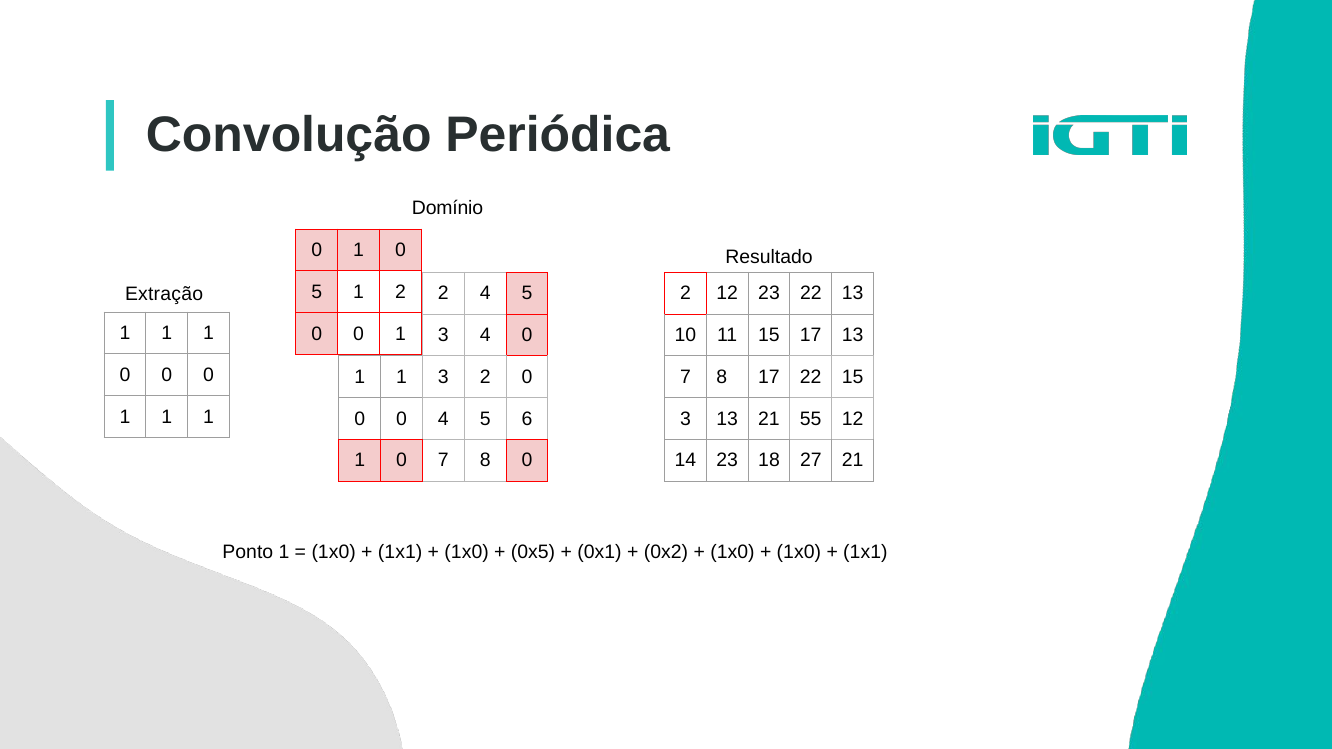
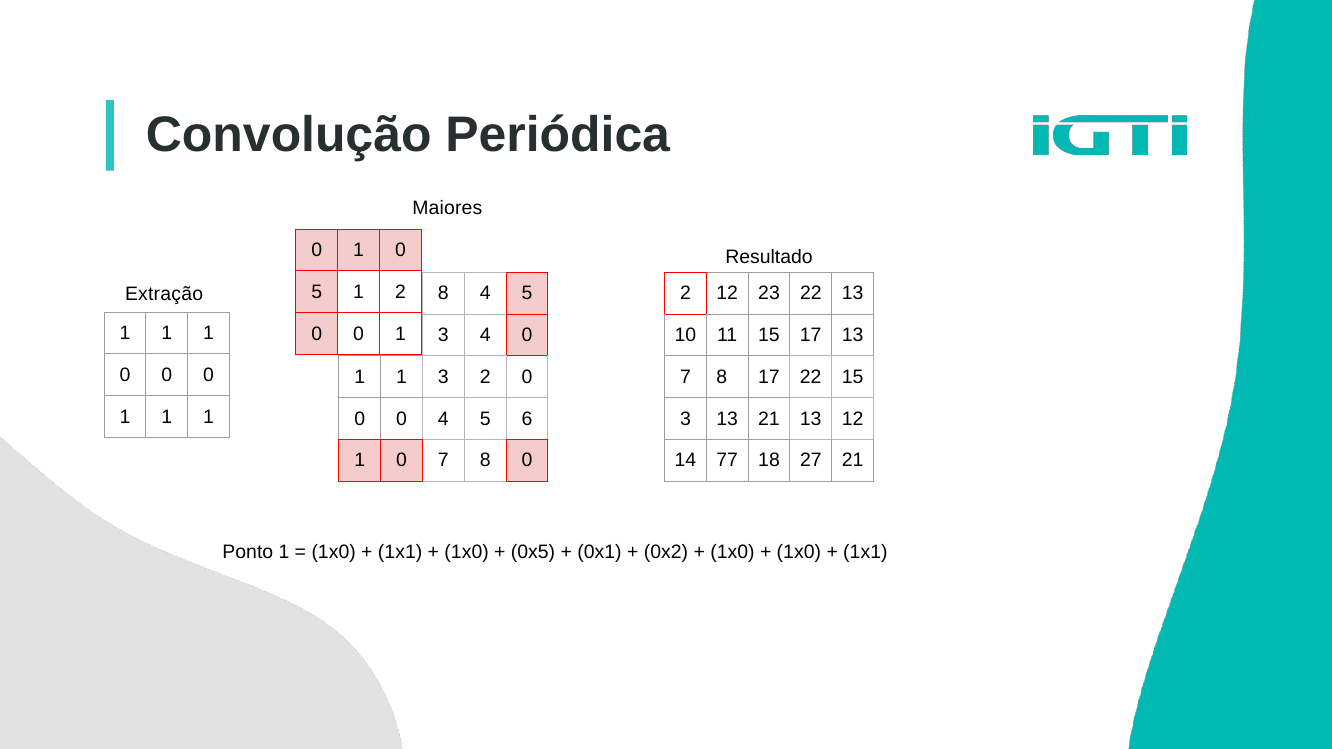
Domínio: Domínio -> Maiores (447, 209)
2: 2 -> 8 (443, 294)
21 55: 55 -> 13 (811, 419)
14 23: 23 -> 77 (727, 461)
